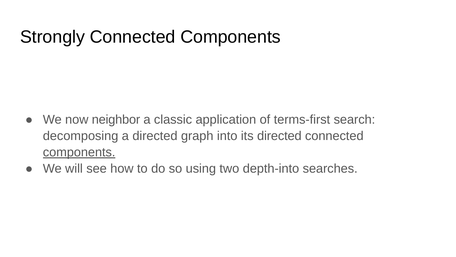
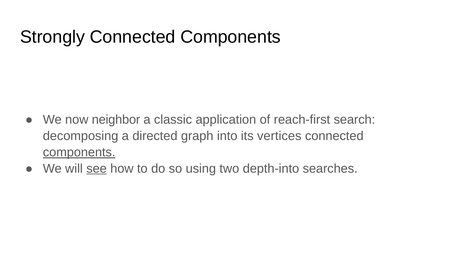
terms-first: terms-first -> reach-first (302, 120)
its directed: directed -> vertices (279, 136)
see underline: none -> present (97, 168)
